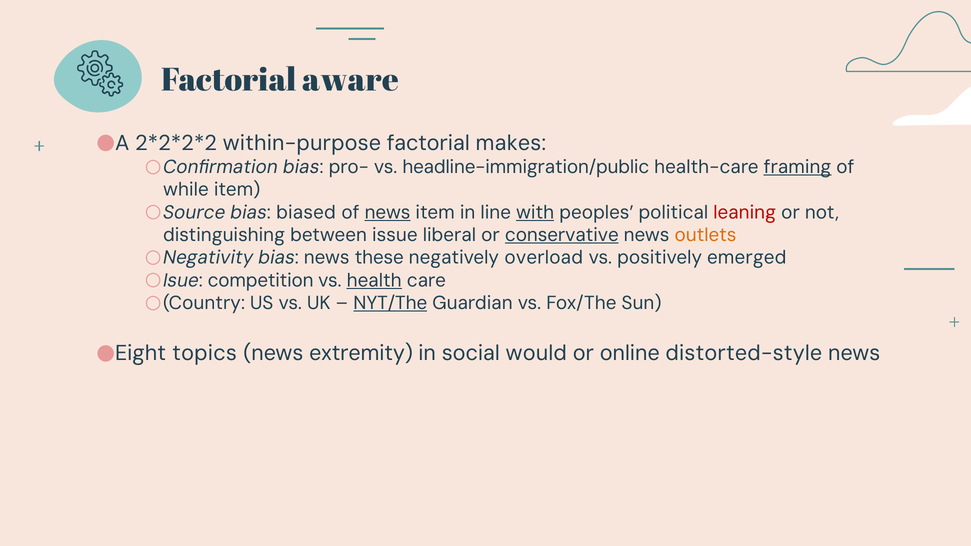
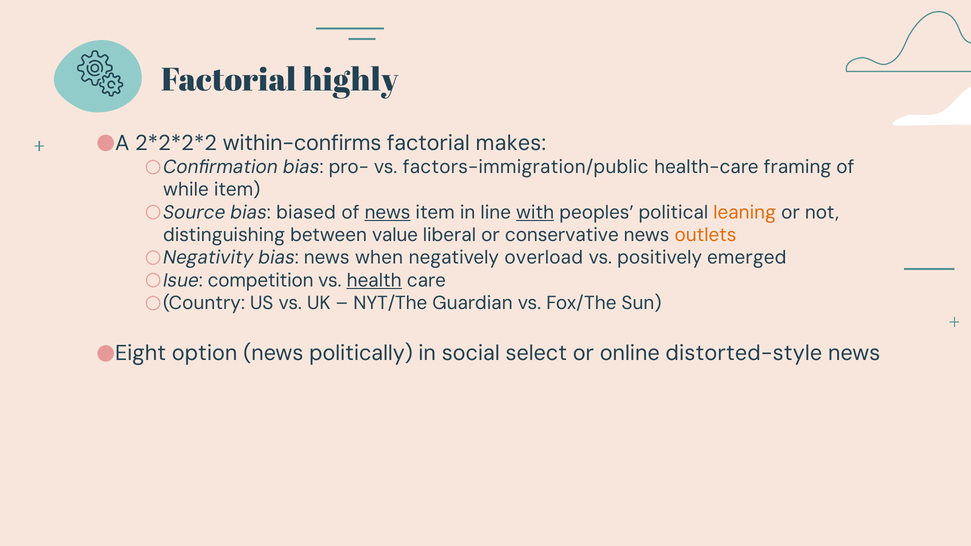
aware: aware -> highly (351, 80)
within-purpose: within-purpose -> within-confirms (302, 143)
headline-immigration/public: headline-immigration/public -> factors-immigration/public (526, 167)
framing underline: present -> none (798, 167)
leaning colour: red -> orange (745, 212)
issue: issue -> value (395, 235)
conservative underline: present -> none (562, 235)
these: these -> when (379, 258)
NYT/The underline: present -> none (390, 303)
topics: topics -> option (205, 353)
extremity: extremity -> politically (361, 353)
would: would -> select (536, 353)
